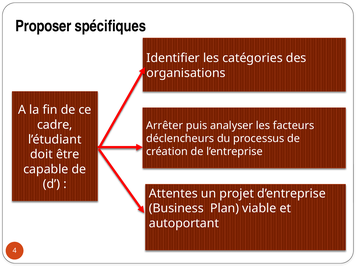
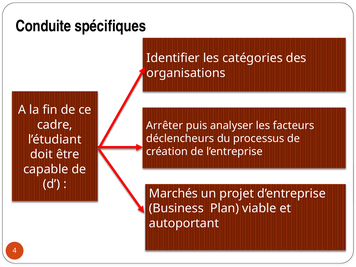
Proposer: Proposer -> Conduite (43, 26)
Attentes: Attentes -> Marchés (173, 194)
